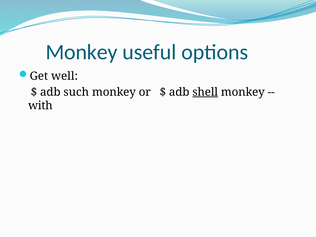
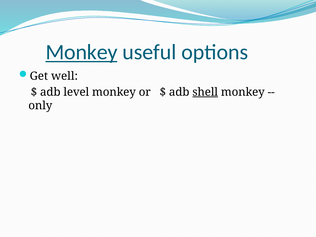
Monkey underline: none -> present (82, 52)
such: such -> level (76, 92)
with: with -> only (40, 106)
